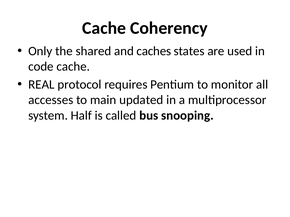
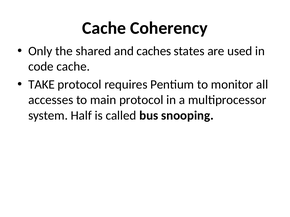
REAL: REAL -> TAKE (41, 85)
main updated: updated -> protocol (141, 100)
